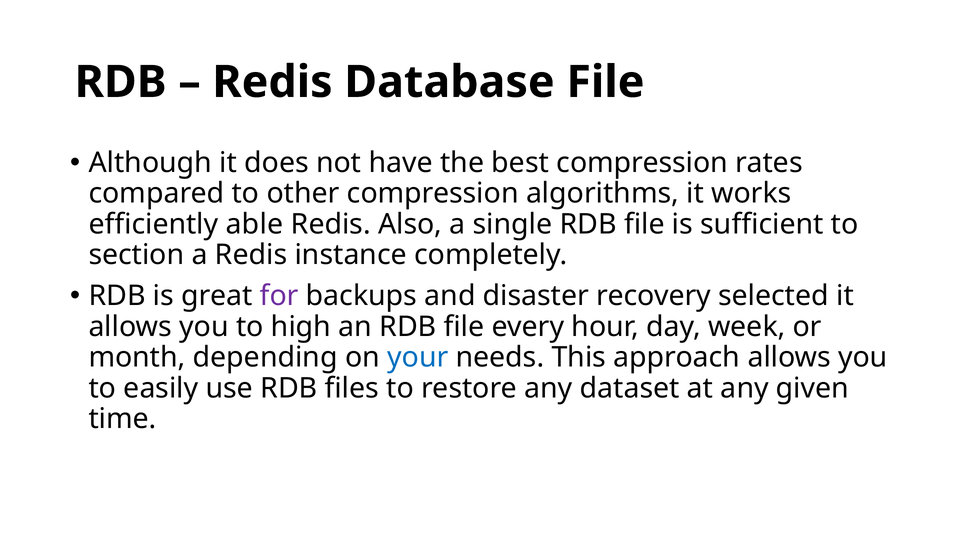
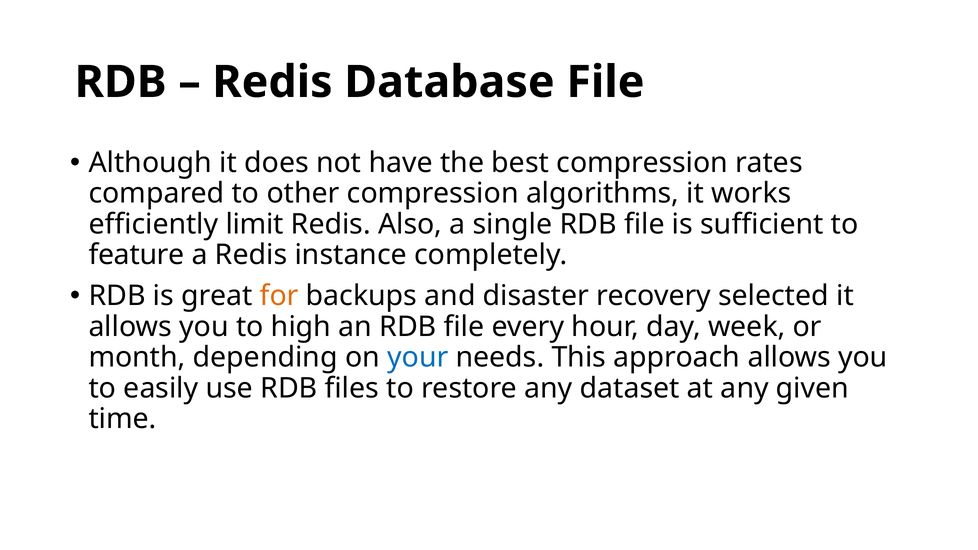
able: able -> limit (255, 224)
section: section -> feature (137, 255)
for colour: purple -> orange (279, 296)
